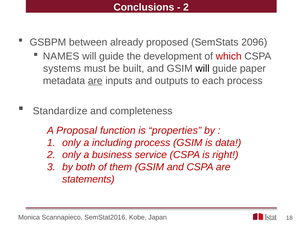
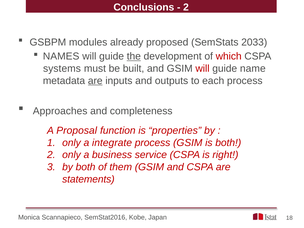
between: between -> modules (88, 42)
2096: 2096 -> 2033 (254, 42)
the underline: none -> present (134, 56)
will colour: black -> red (202, 69)
paper: paper -> name (253, 69)
Standardize: Standardize -> Approaches (60, 111)
including: including -> integrate (112, 143)
is data: data -> both (228, 143)
